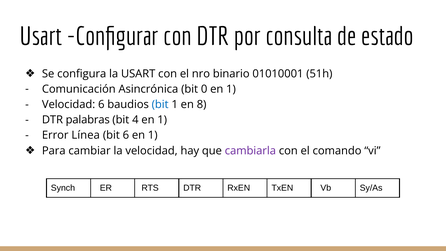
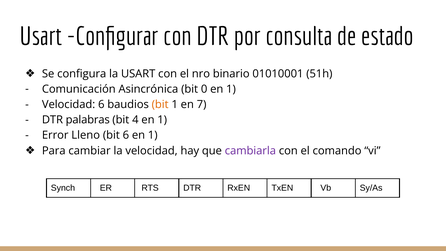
bit colour: blue -> orange (160, 104)
8: 8 -> 7 (202, 104)
Línea: Línea -> Lleno (86, 135)
